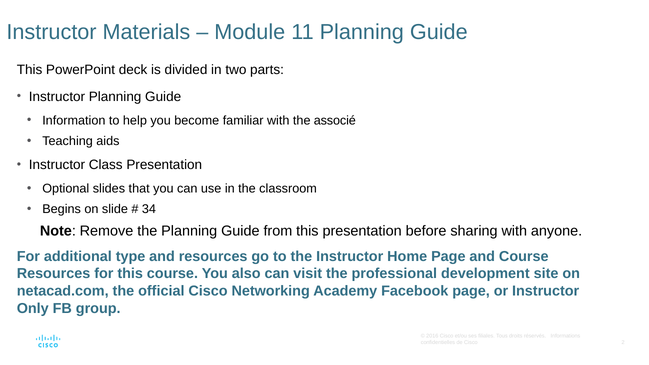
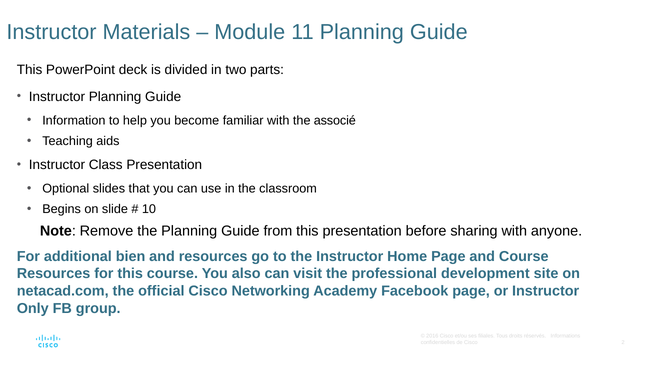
34: 34 -> 10 (149, 209)
type: type -> bien (131, 256)
